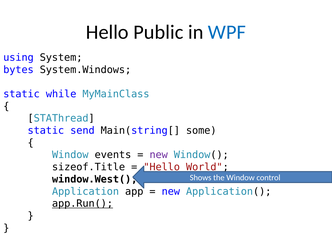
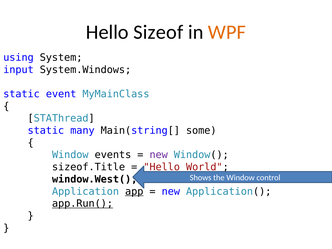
Public: Public -> Sizeof (158, 32)
WPF colour: blue -> orange (227, 32)
bytes: bytes -> input (18, 70)
while: while -> event (61, 94)
send: send -> many (82, 131)
app underline: none -> present (134, 191)
